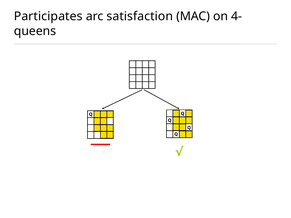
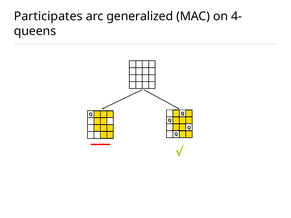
satisfaction: satisfaction -> generalized (140, 16)
